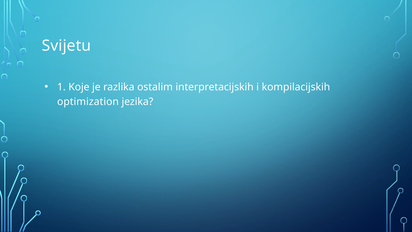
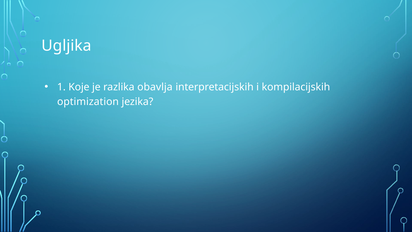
Svijetu: Svijetu -> Ugljika (67, 46)
ostalim: ostalim -> obavlja (155, 87)
